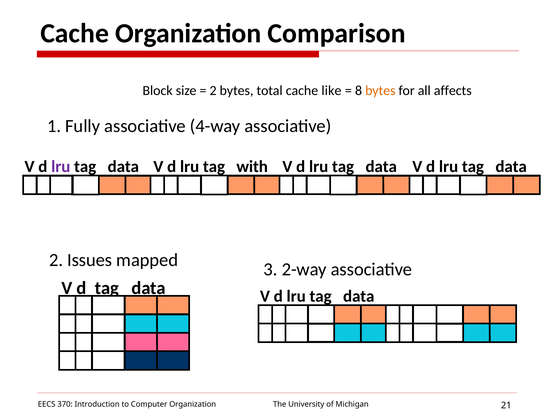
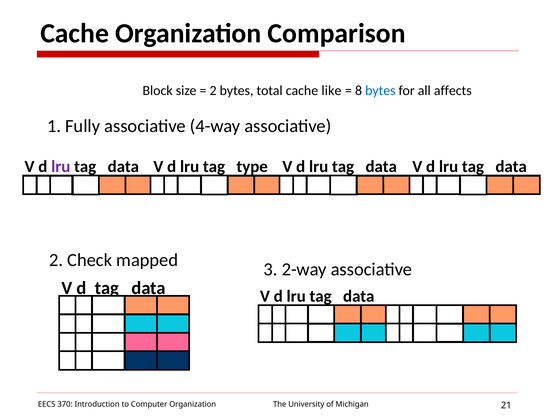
bytes colour: orange -> blue (380, 91)
with: with -> type (252, 167)
Issues: Issues -> Check (90, 260)
